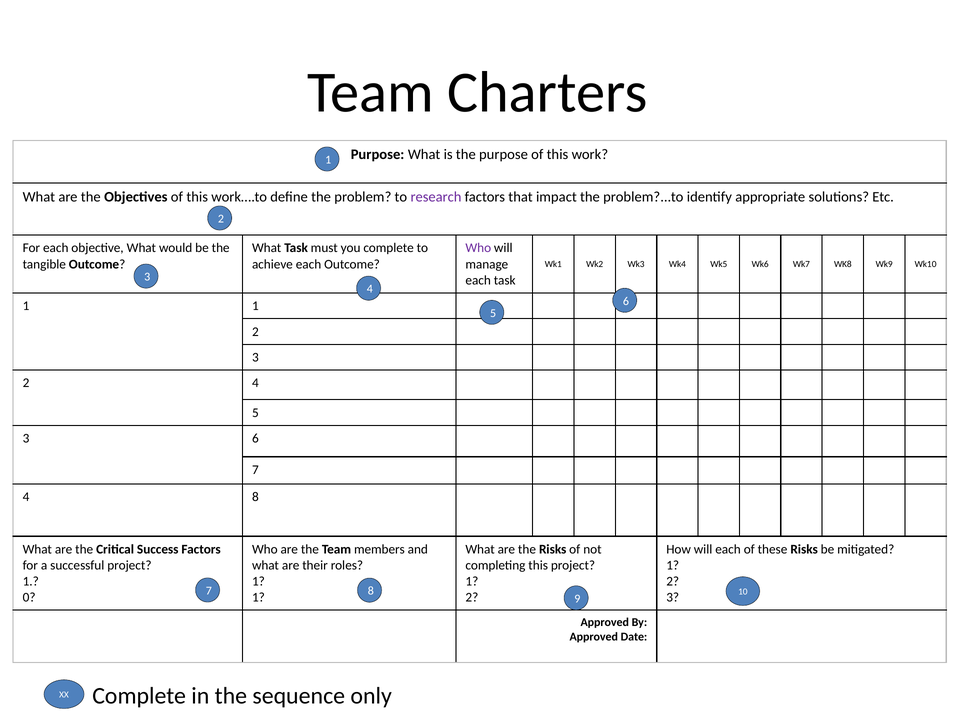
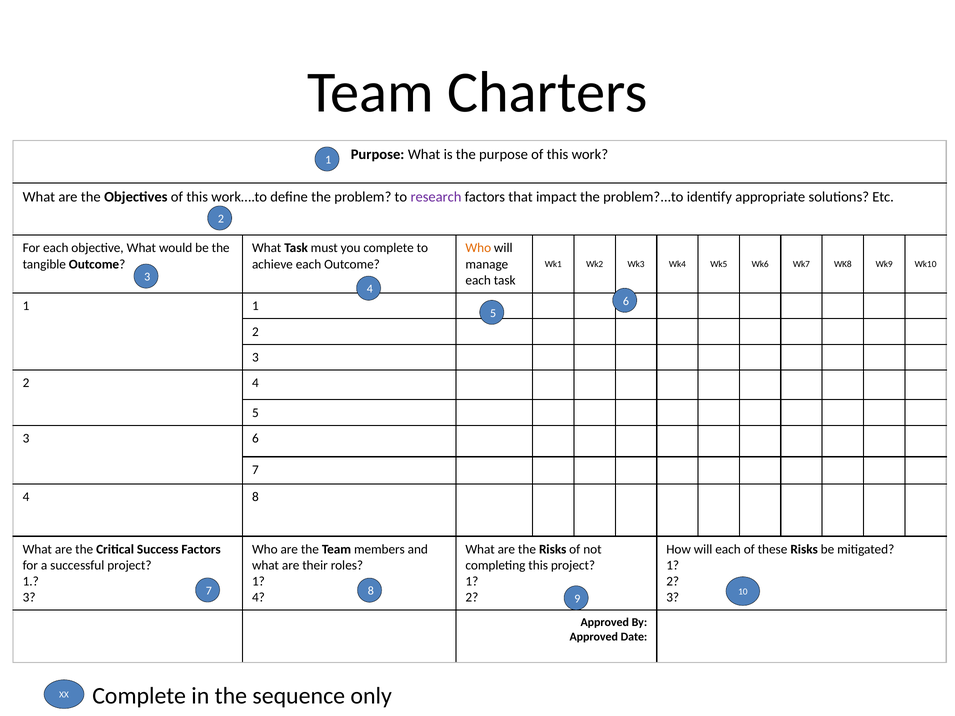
Who colour: purple -> orange (478, 248)
0: 0 -> 3 (29, 598)
1: 1 -> 4 (258, 598)
